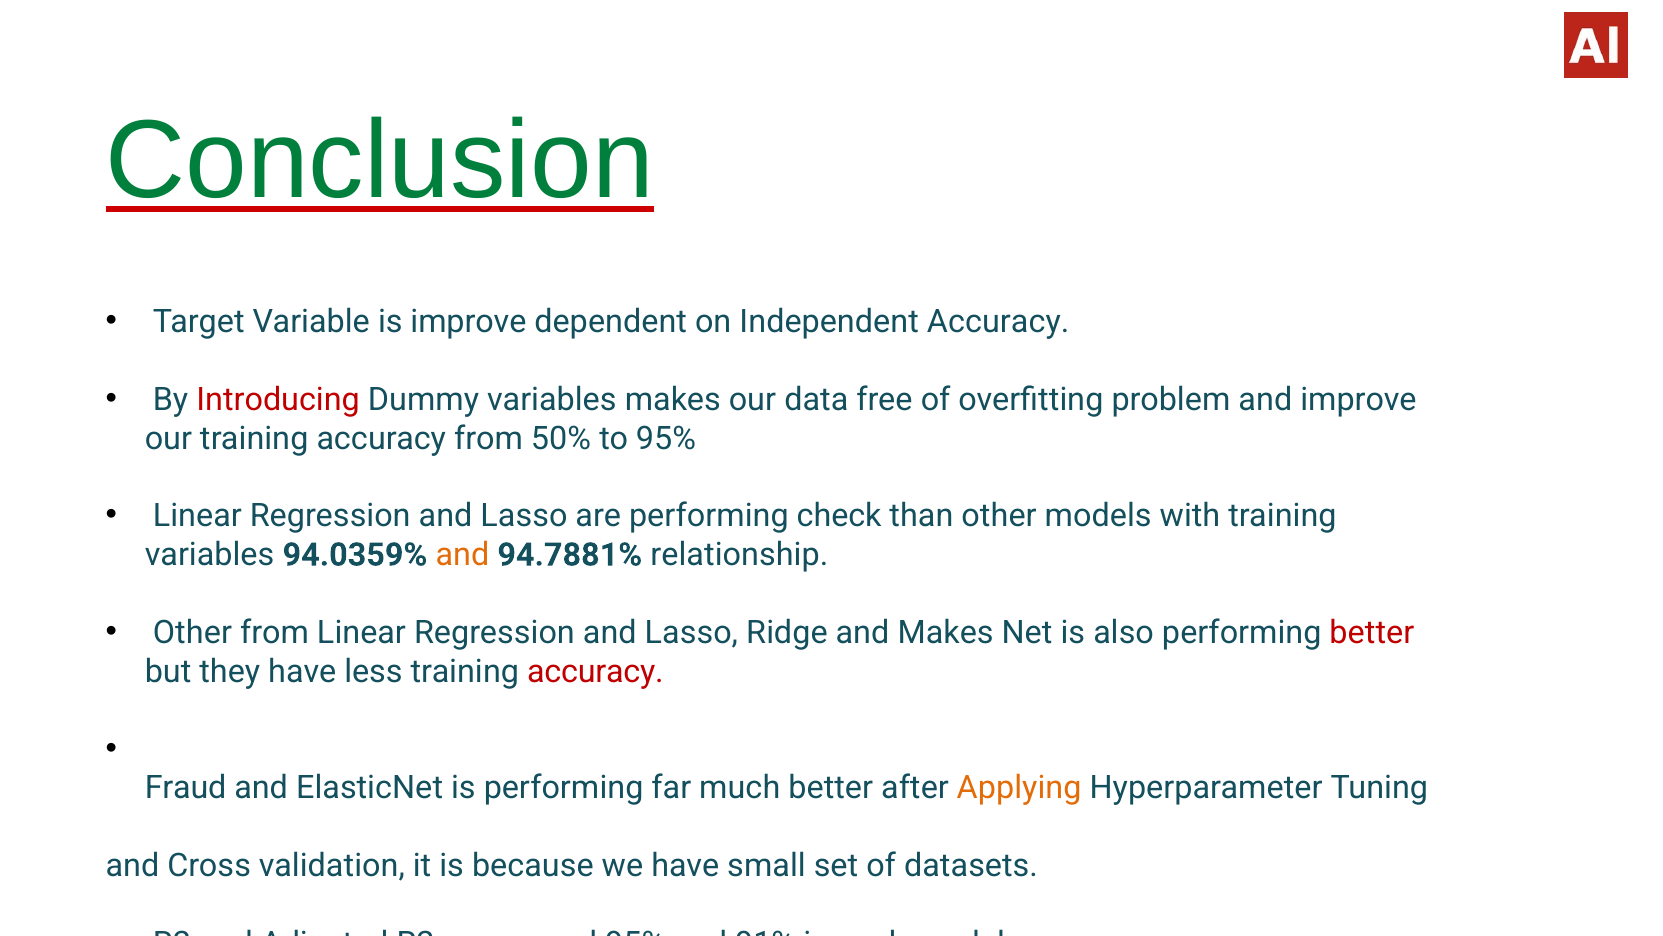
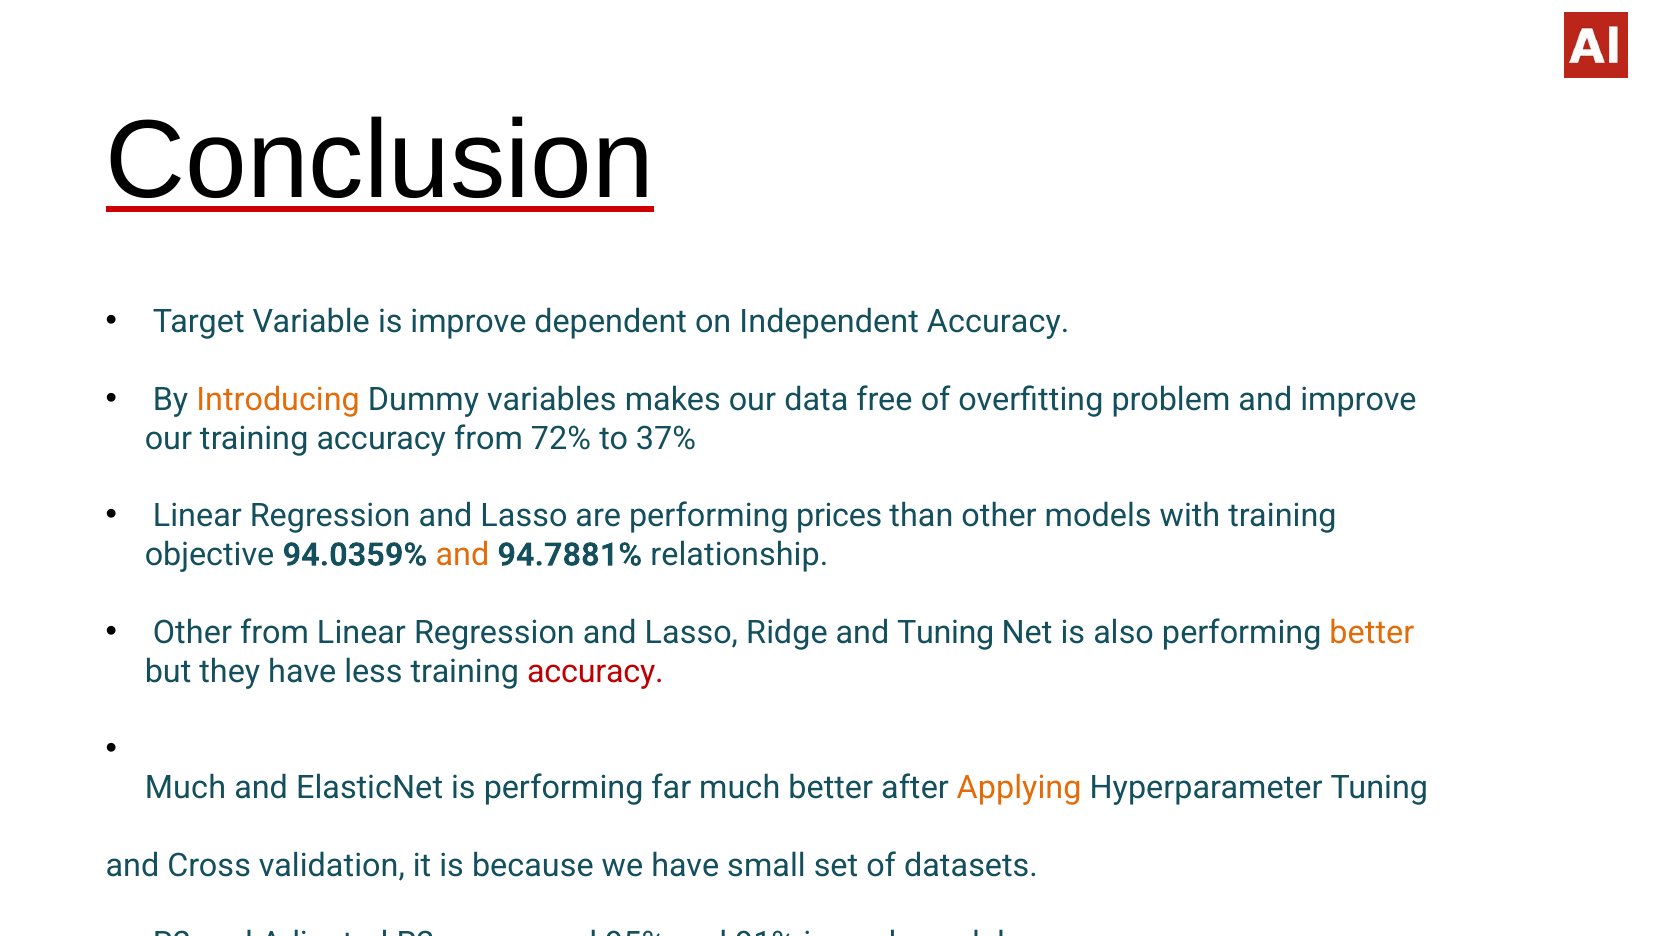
Conclusion colour: green -> black (380, 161)
Introducing colour: red -> orange (278, 399)
50%: 50% -> 72% (561, 438)
to 95%: 95% -> 37% (666, 438)
check: check -> prices (839, 516)
variables: variables -> objective (210, 555)
and Makes: Makes -> Tuning (946, 632)
better colour: red -> orange (1372, 632)
Fraud: Fraud -> Much (185, 788)
